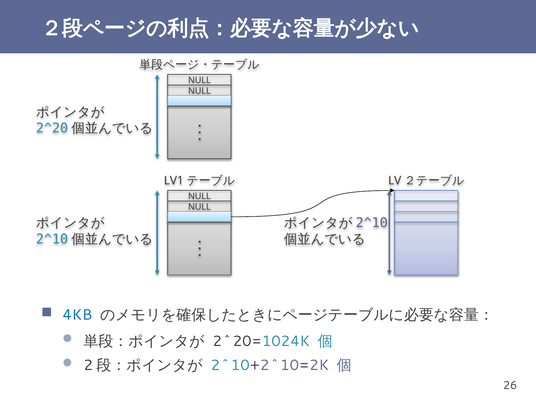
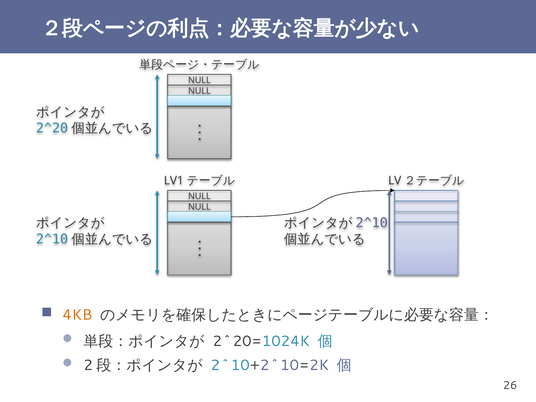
4KB colour: blue -> orange (77, 315)
